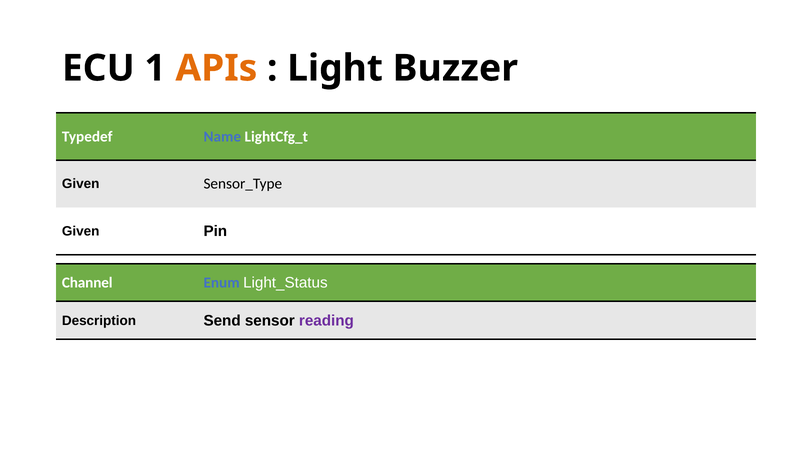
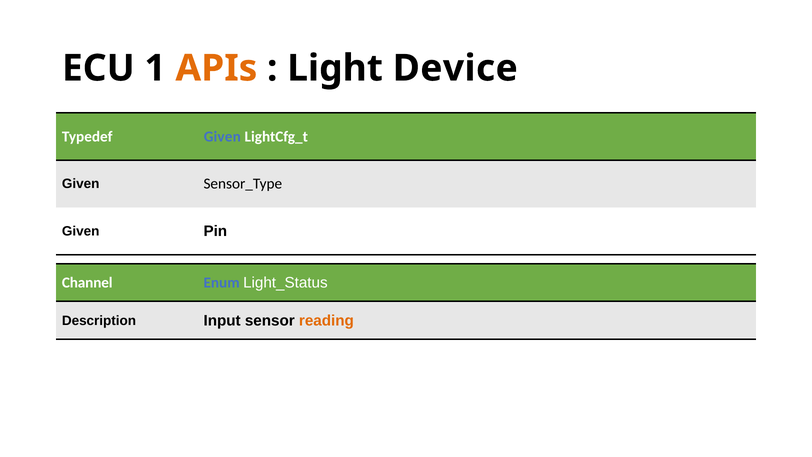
Buzzer: Buzzer -> Device (455, 68)
Typedef Name: Name -> Given (222, 136)
Send: Send -> Input (222, 320)
reading colour: purple -> orange (326, 320)
